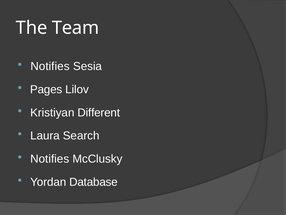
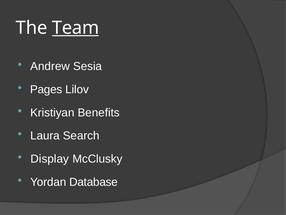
Team underline: none -> present (76, 28)
Notifies: Notifies -> Andrew (50, 66)
Different: Different -> Benefits (99, 112)
Notifies: Notifies -> Display (50, 159)
